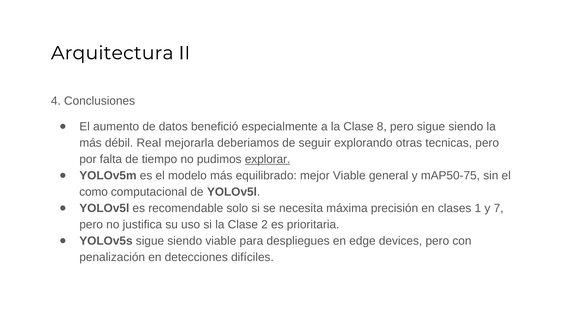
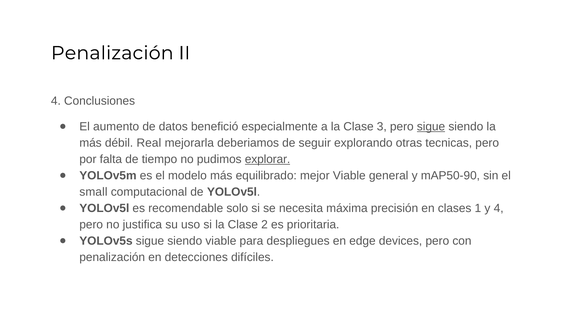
Arquitectura: Arquitectura -> Penalización (112, 53)
8: 8 -> 3 (382, 126)
sigue underline: none -> present (431, 126)
mAP50-75: mAP50-75 -> mAP50-90 (450, 175)
como: como -> small (93, 192)
y 7: 7 -> 4 (499, 208)
